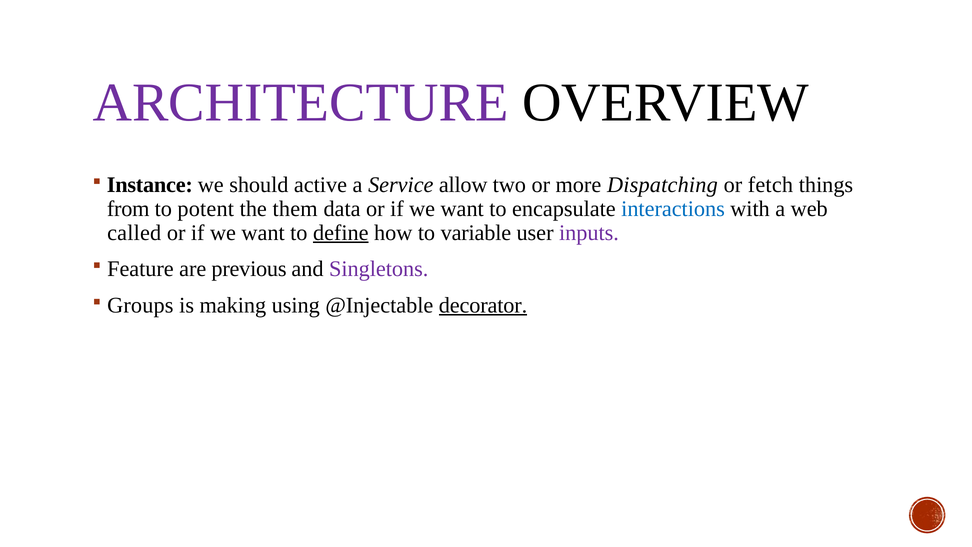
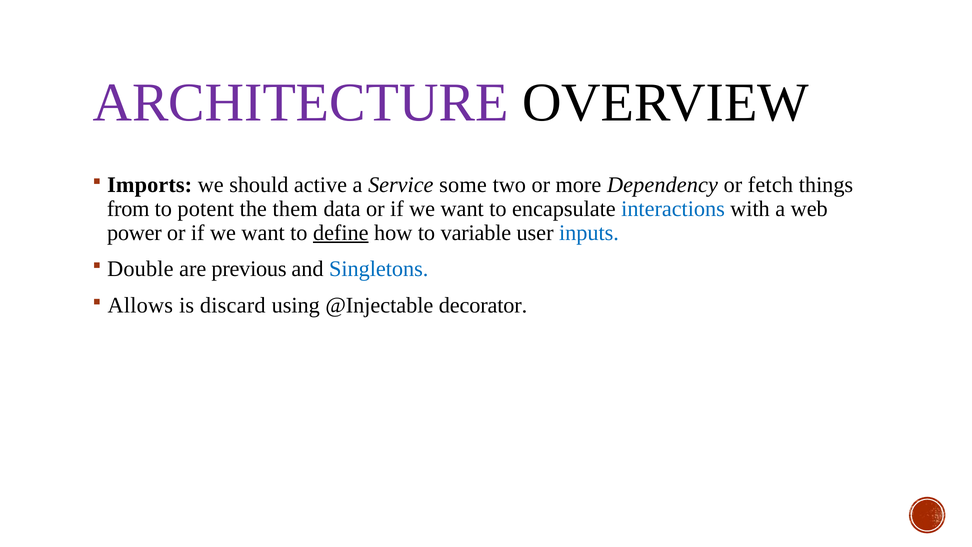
Instance: Instance -> Imports (150, 185)
allow: allow -> some (463, 185)
Dispatching: Dispatching -> Dependency (662, 185)
called: called -> power (134, 233)
inputs colour: purple -> blue (589, 233)
Feature: Feature -> Double (140, 269)
Singletons colour: purple -> blue (379, 269)
Groups: Groups -> Allows (140, 305)
making: making -> discard (233, 305)
decorator underline: present -> none (483, 305)
